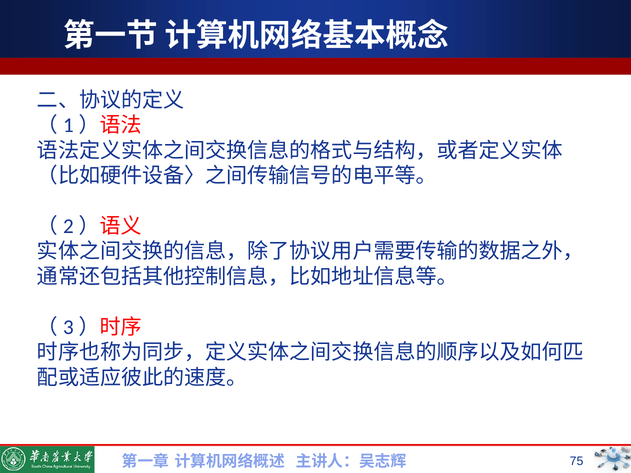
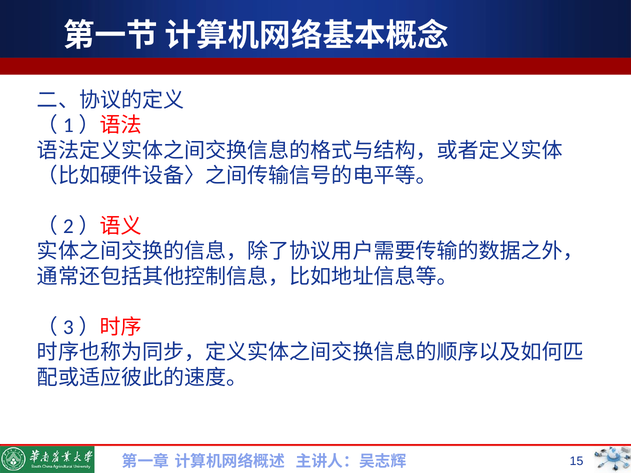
75: 75 -> 15 (577, 461)
